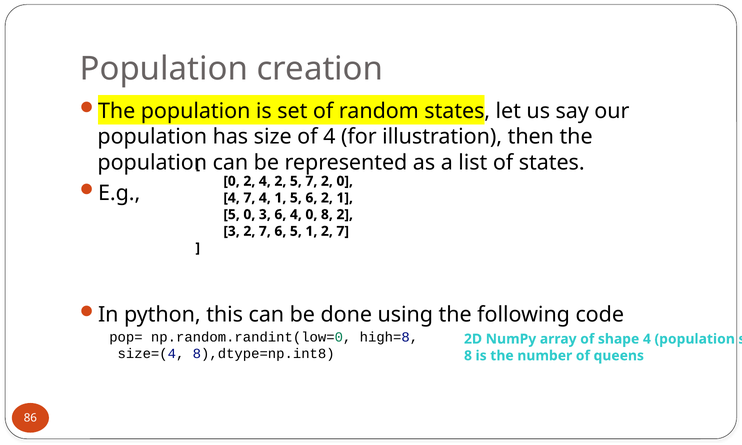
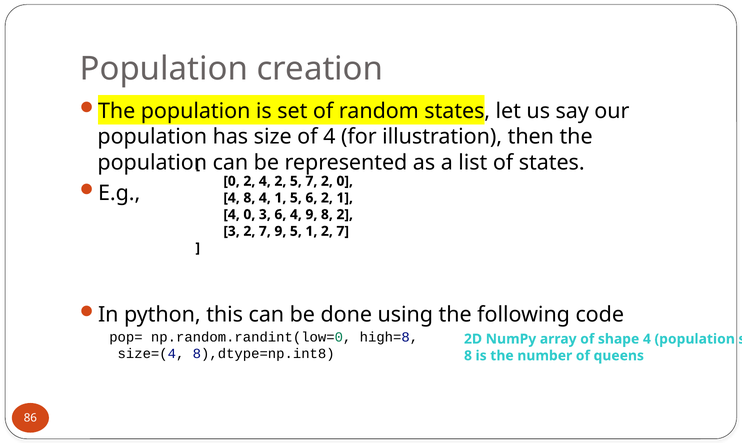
4 7: 7 -> 8 (249, 198)
5: 5 -> 4 (232, 215)
4 0: 0 -> 9 (311, 215)
7 6: 6 -> 9 (280, 231)
